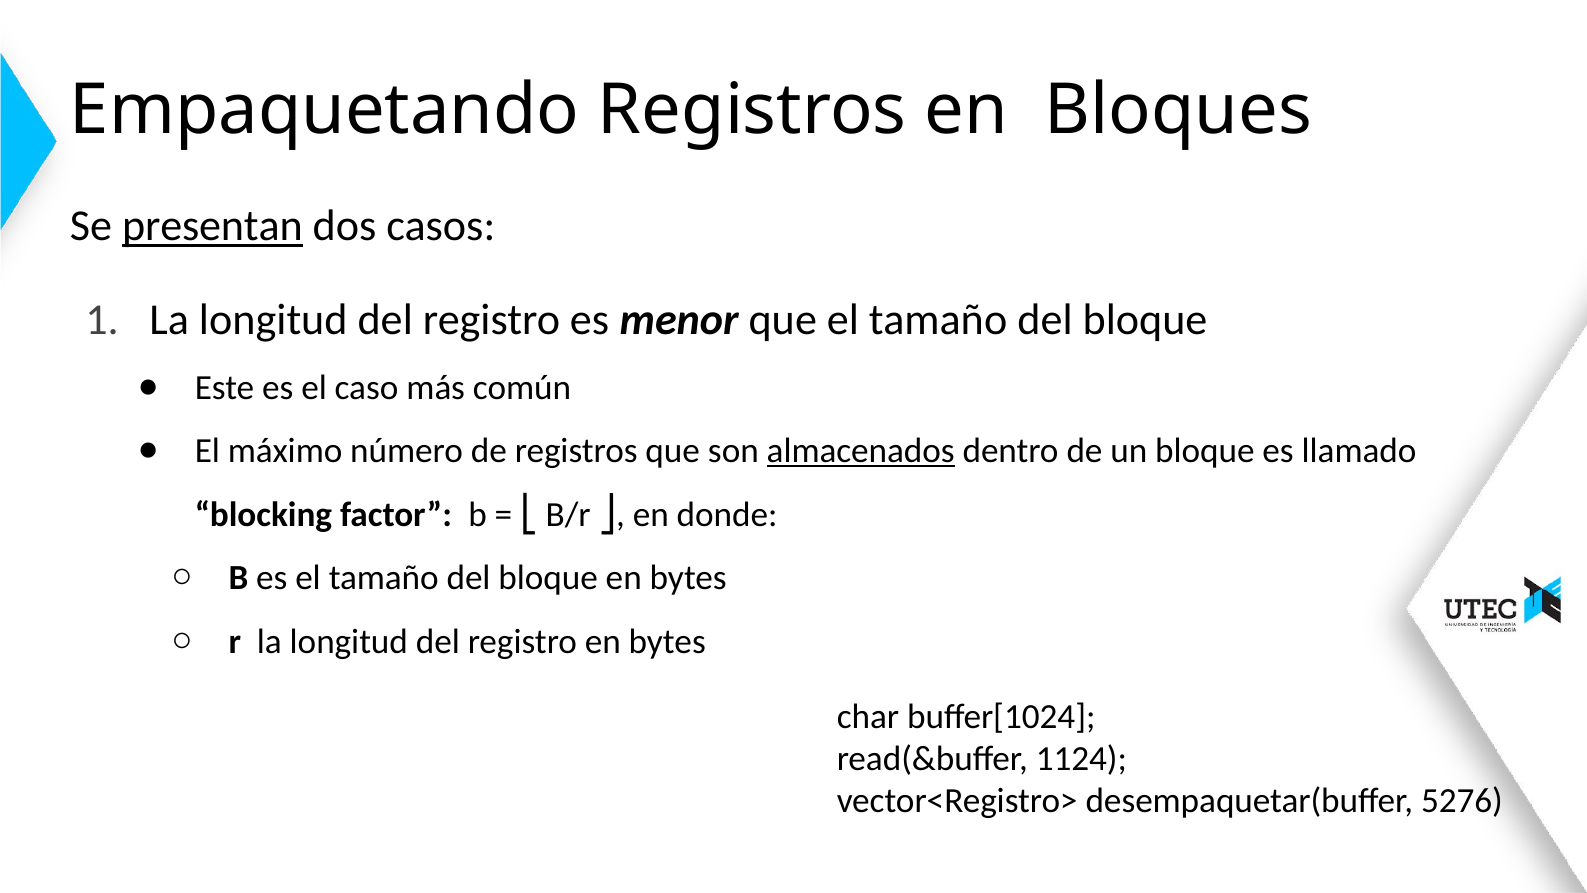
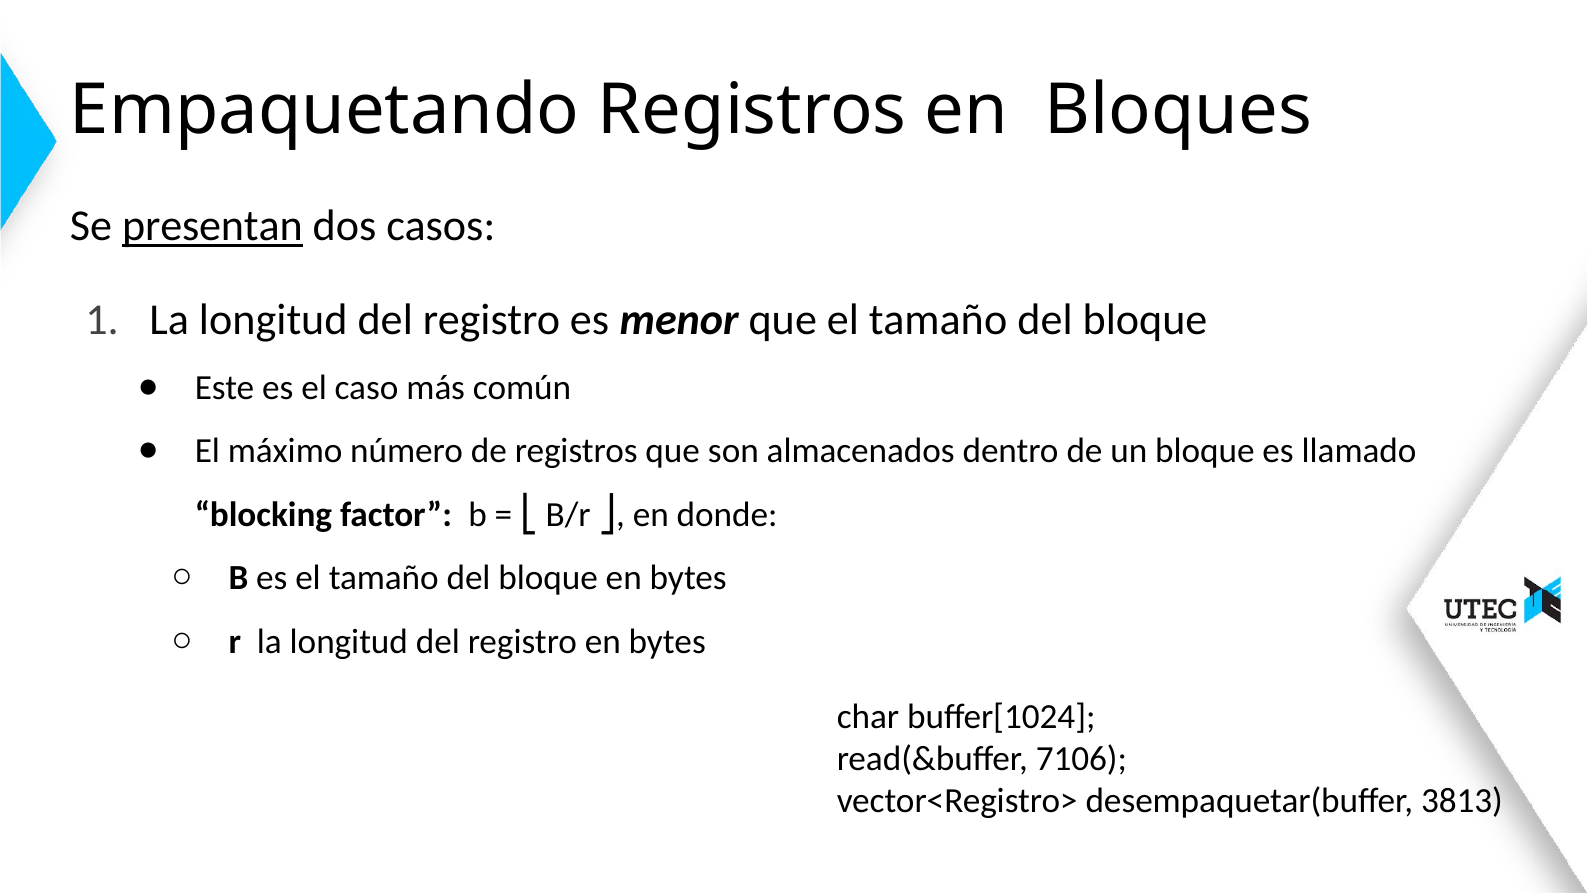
almacenados underline: present -> none (861, 451)
1124: 1124 -> 7106 (1081, 759)
5276: 5276 -> 3813 (1462, 801)
